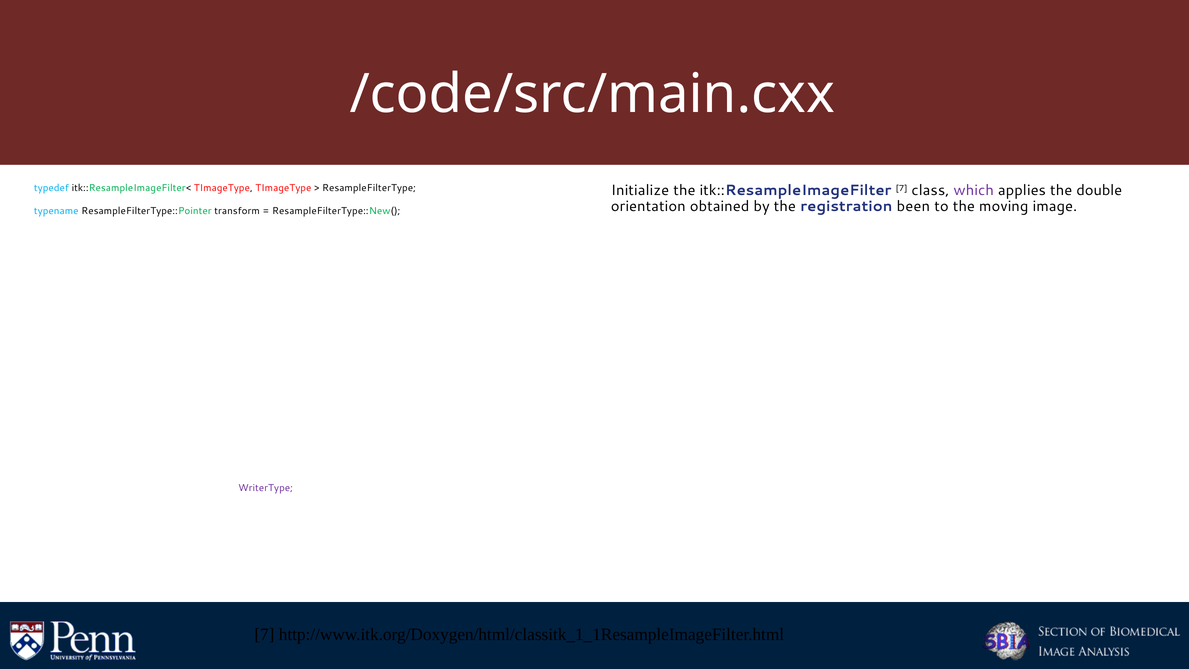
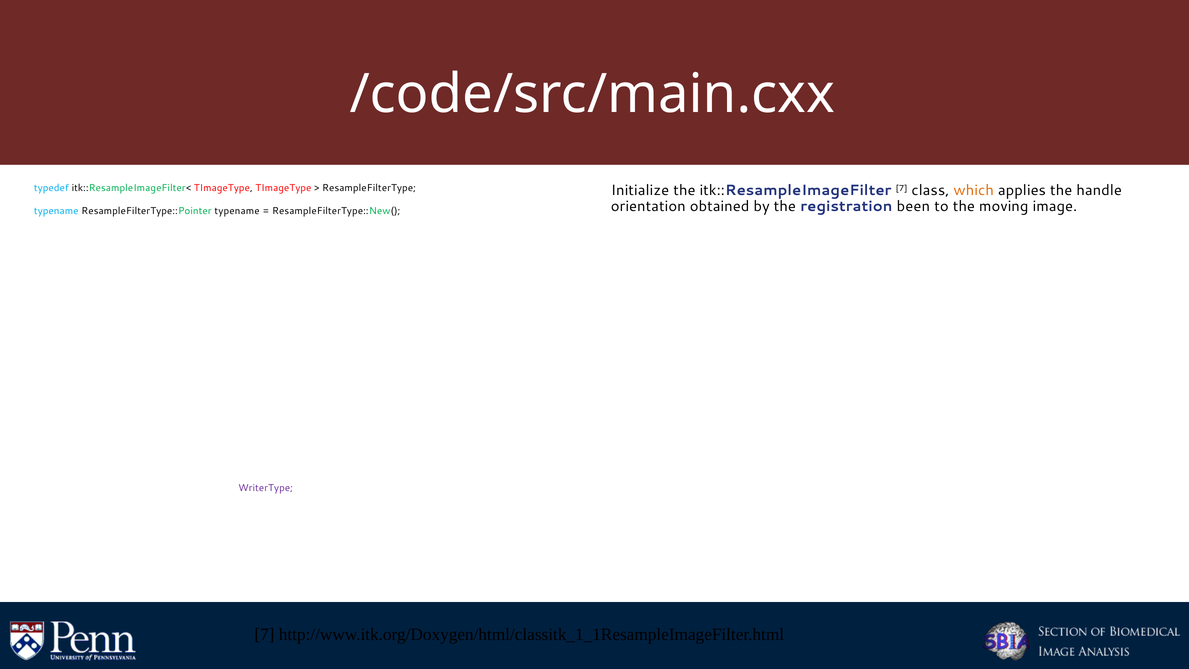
which colour: purple -> orange (974, 190)
double: double -> handle (1099, 190)
ResampleFilterType::Pointer transform: transform -> typename (237, 211)
